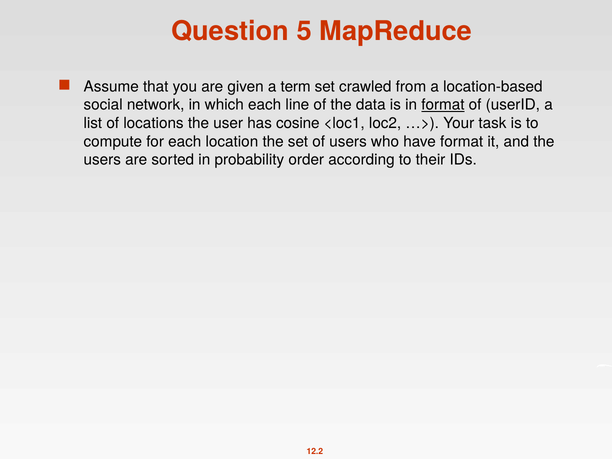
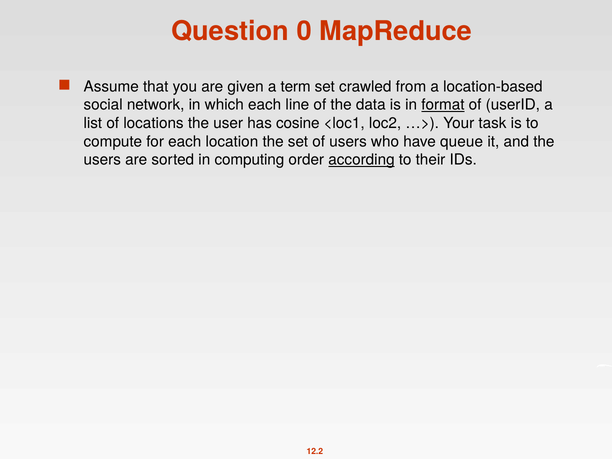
5: 5 -> 0 (304, 31)
have format: format -> queue (462, 142)
probability: probability -> computing (249, 160)
according underline: none -> present (361, 160)
